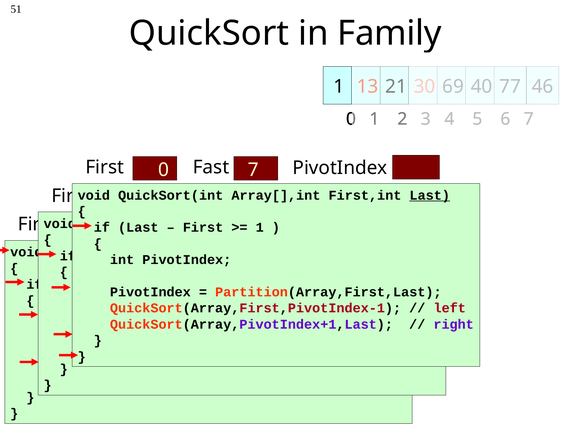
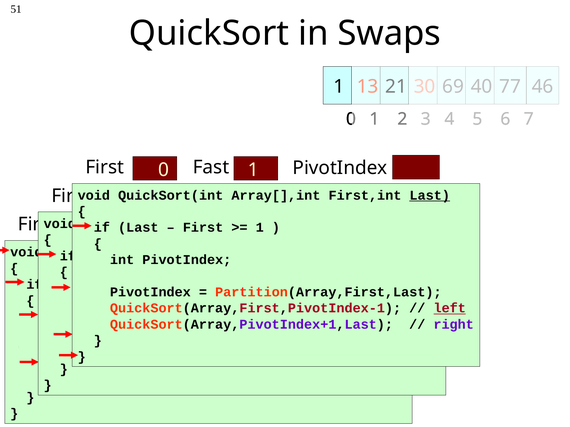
Family: Family -> Swaps (389, 33)
7: 7 -> 1 (253, 170)
left underline: none -> present (450, 309)
